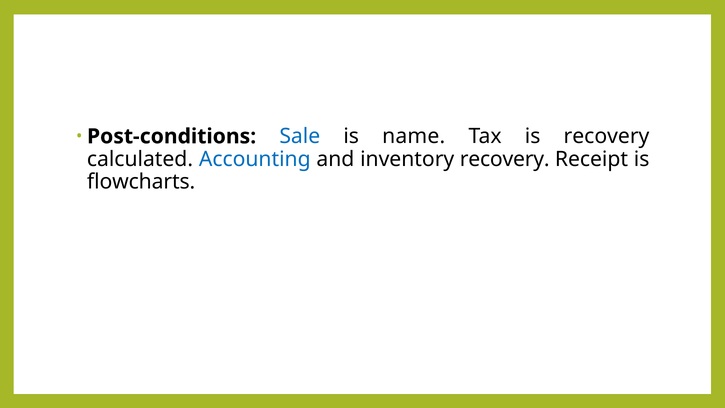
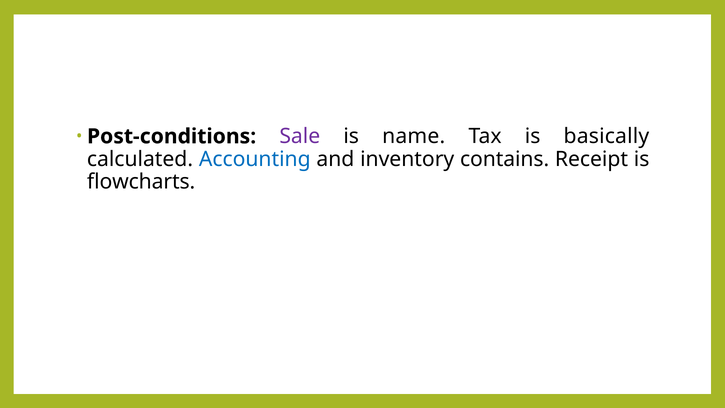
Sale colour: blue -> purple (300, 136)
is recovery: recovery -> basically (606, 136)
inventory recovery: recovery -> contains (505, 159)
